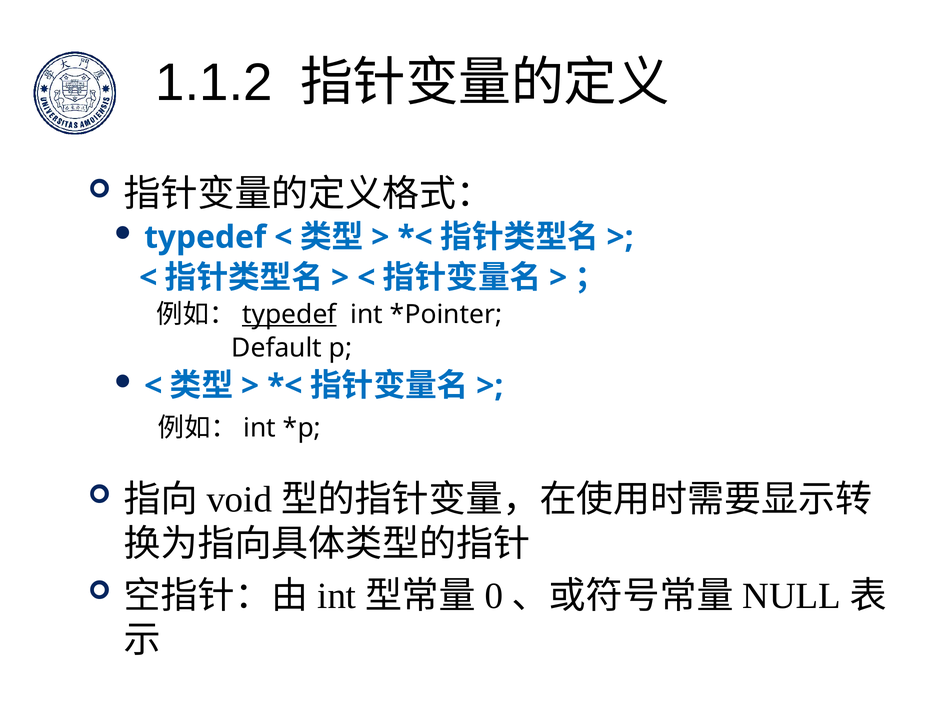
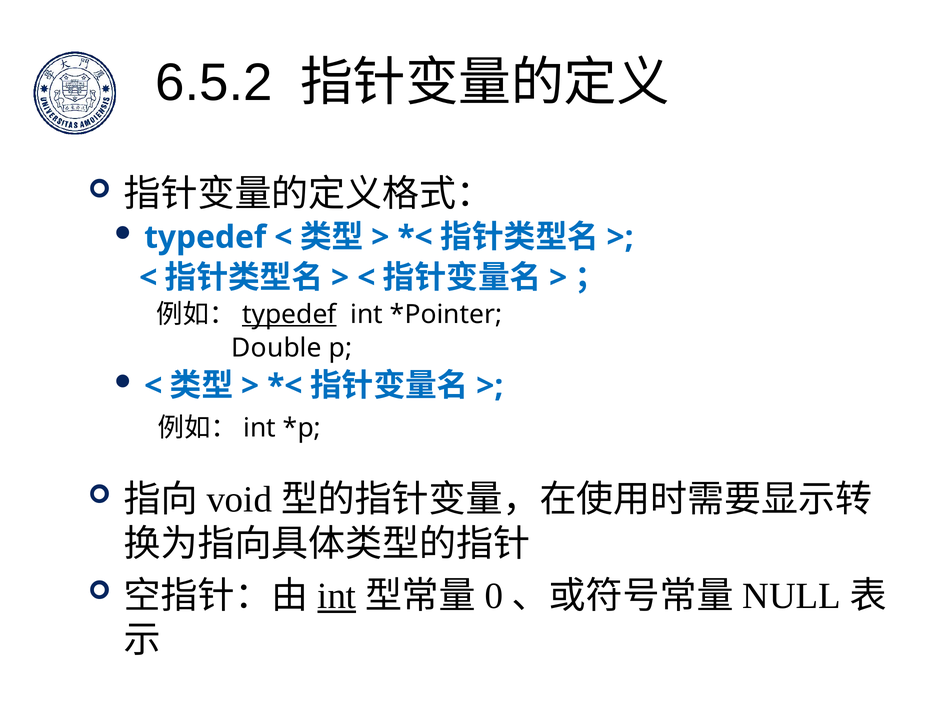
1.1.2: 1.1.2 -> 6.5.2 (214, 83)
Default: Default -> Double (277, 348)
int underline: none -> present (337, 596)
